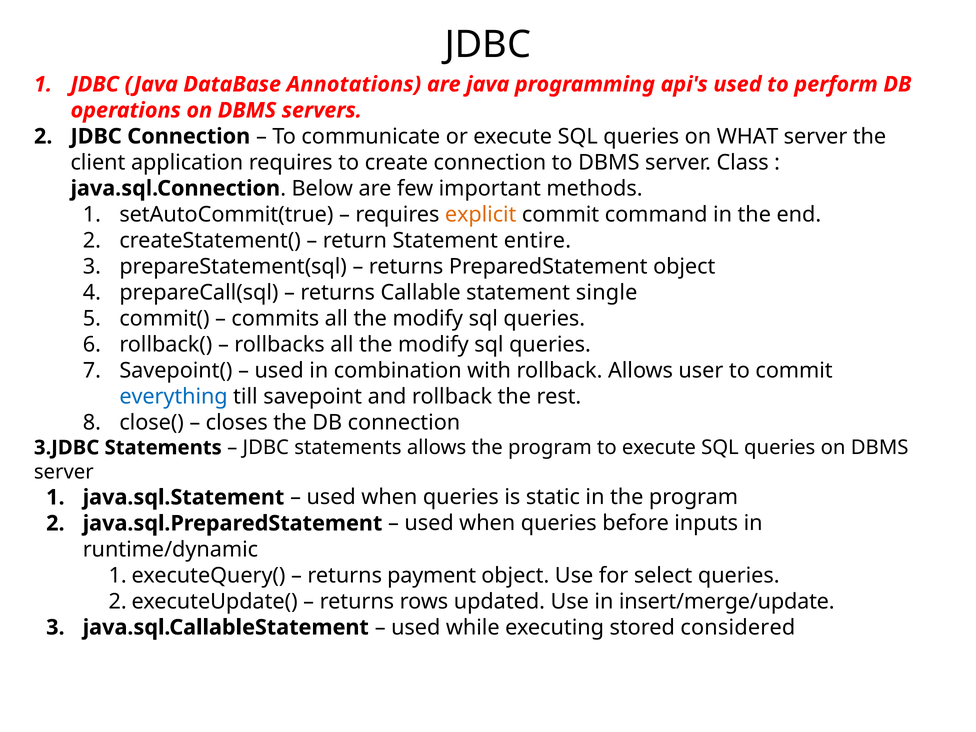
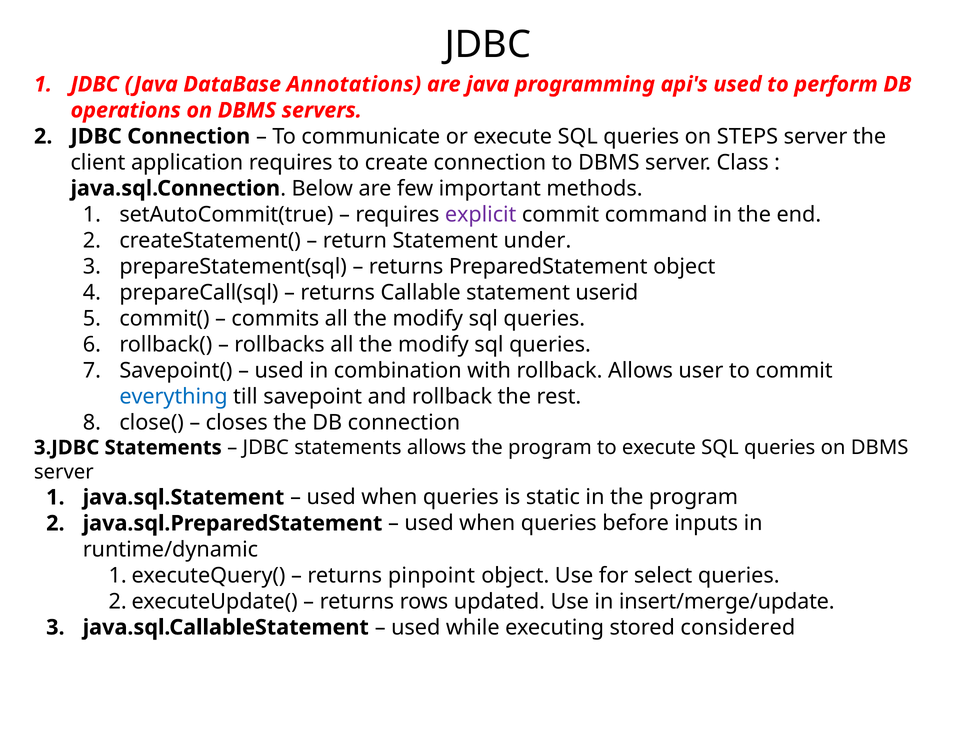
WHAT: WHAT -> STEPS (747, 136)
explicit colour: orange -> purple (481, 214)
entire: entire -> under (537, 240)
single: single -> userid (607, 292)
payment: payment -> pinpoint (431, 575)
